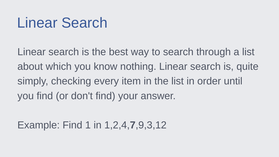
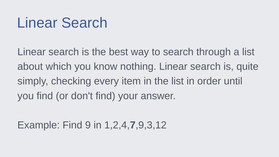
1: 1 -> 9 (88, 125)
